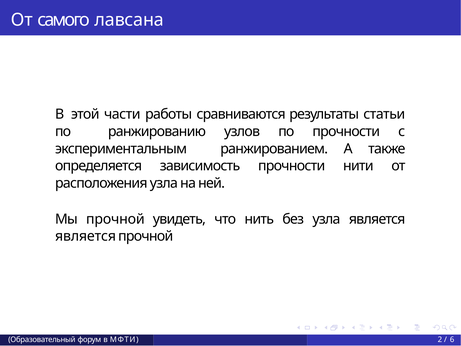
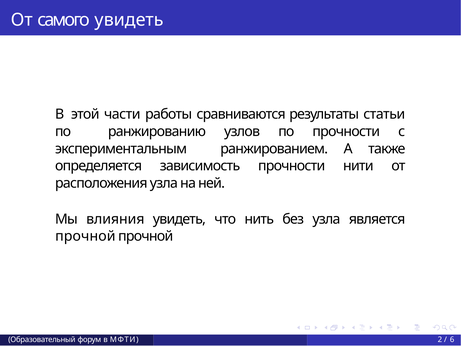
самого лавсана: лавсана -> увидеть (129, 20)
Мы прочной: прочной -> влияния (115, 219)
является: является -> прочной (85, 236)
